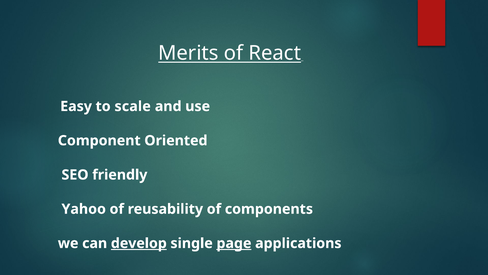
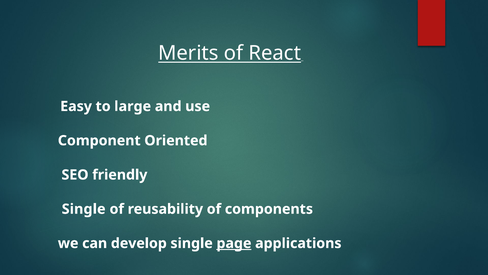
scale: scale -> large (133, 106)
Yahoo: Yahoo -> Single (84, 209)
develop underline: present -> none (139, 243)
